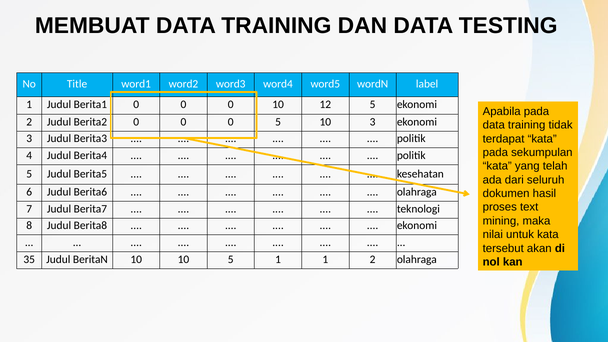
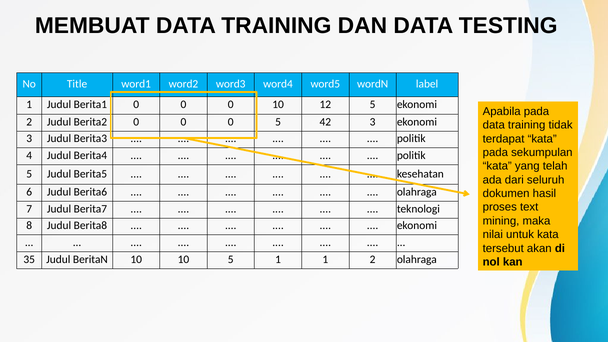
5 10: 10 -> 42 (325, 122)
